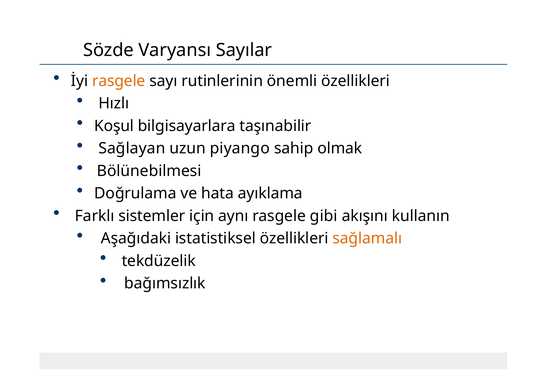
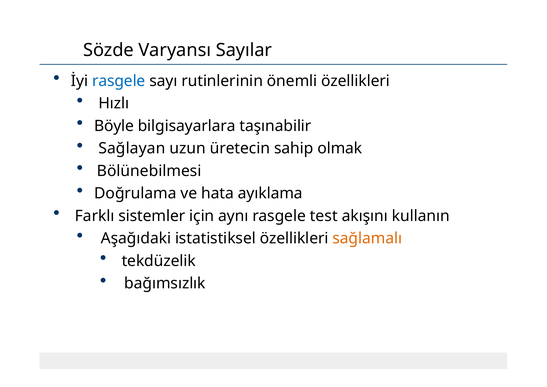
rasgele colour: orange -> blue (119, 81)
Koşul: Koşul -> Böyle (114, 126)
piyango: piyango -> üretecin (240, 148)
gibi: gibi -> test (324, 216)
